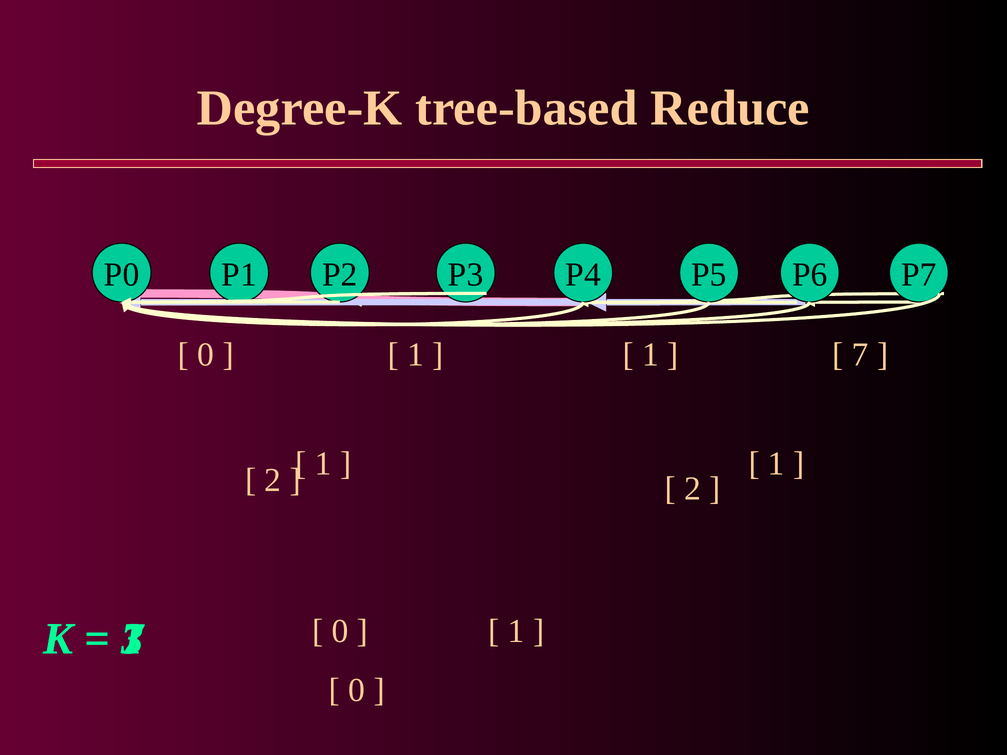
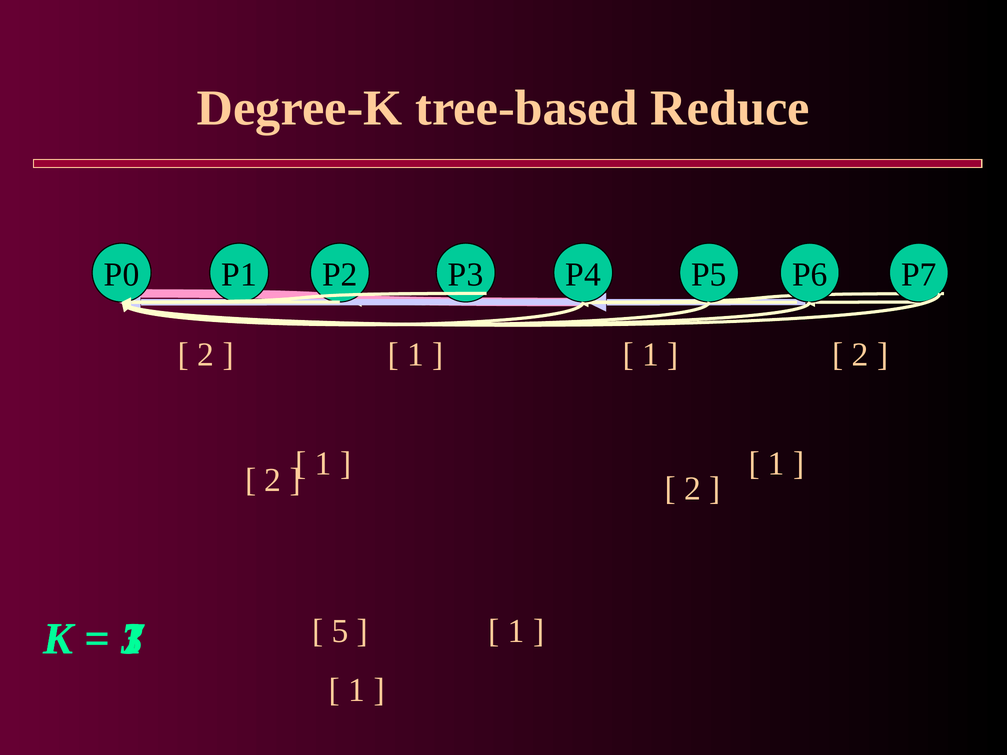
0: 0 -> 2 (206, 355)
7: 7 -> 2 (860, 355)
0: 0 -> 5 (340, 632)
0: 0 -> 1 (357, 690)
